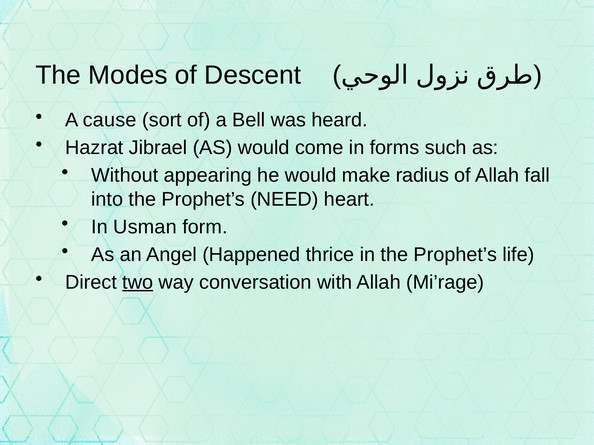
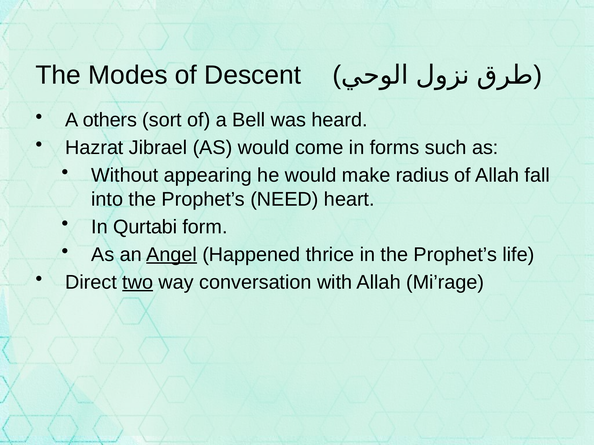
cause: cause -> others (110, 120)
Usman: Usman -> Qurtabi (145, 227)
Angel underline: none -> present (172, 255)
